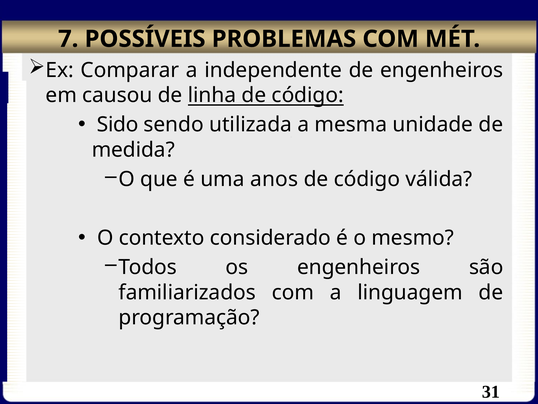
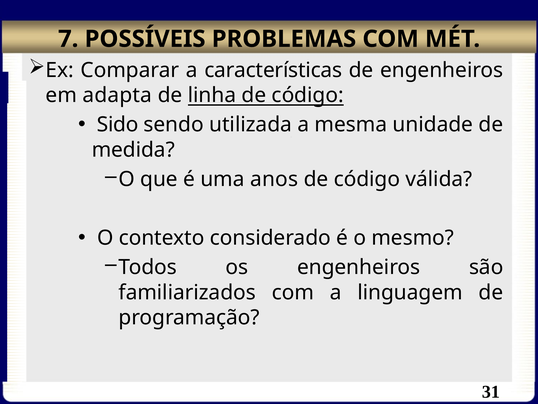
independente: independente -> características (273, 70)
causou: causou -> adapta (117, 95)
